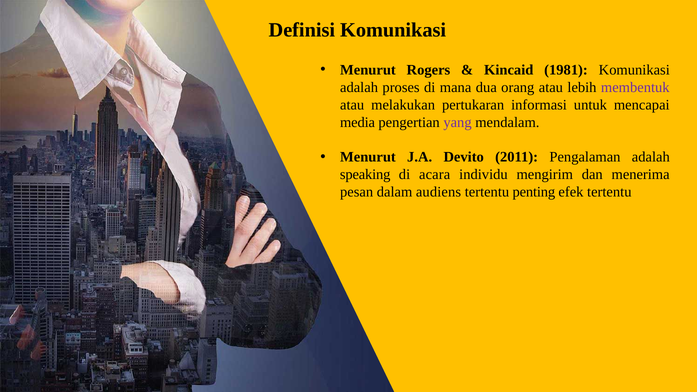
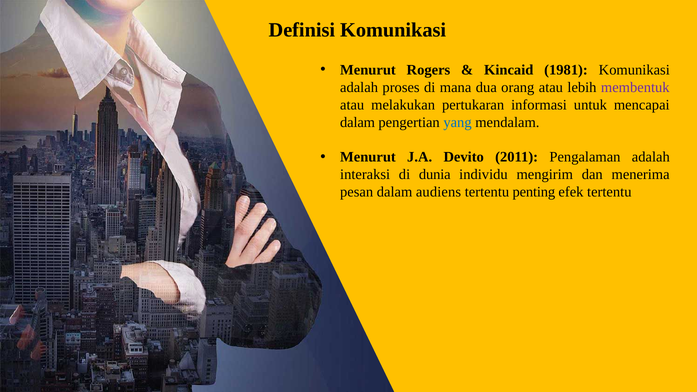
media: media -> dalam (358, 122)
yang colour: purple -> blue (458, 122)
speaking: speaking -> interaksi (365, 175)
acara: acara -> dunia (435, 175)
